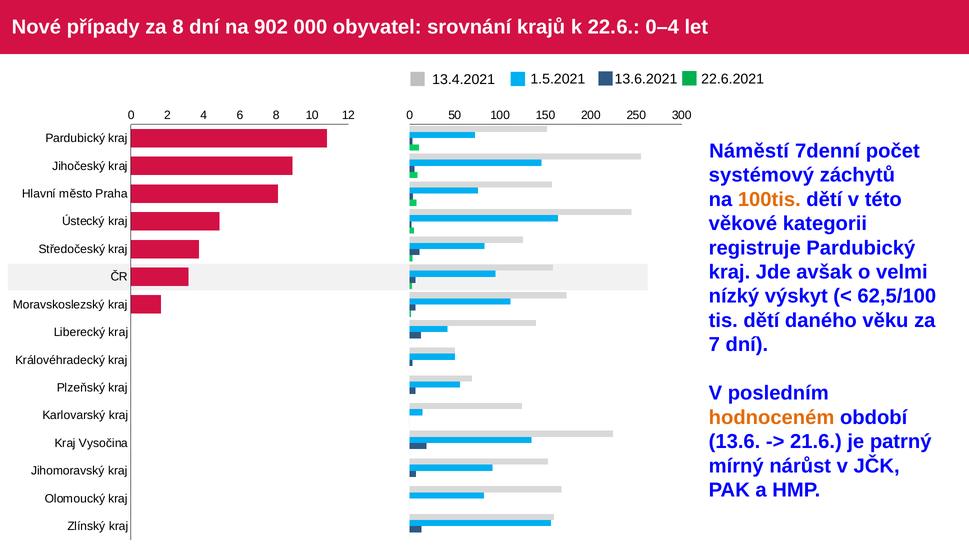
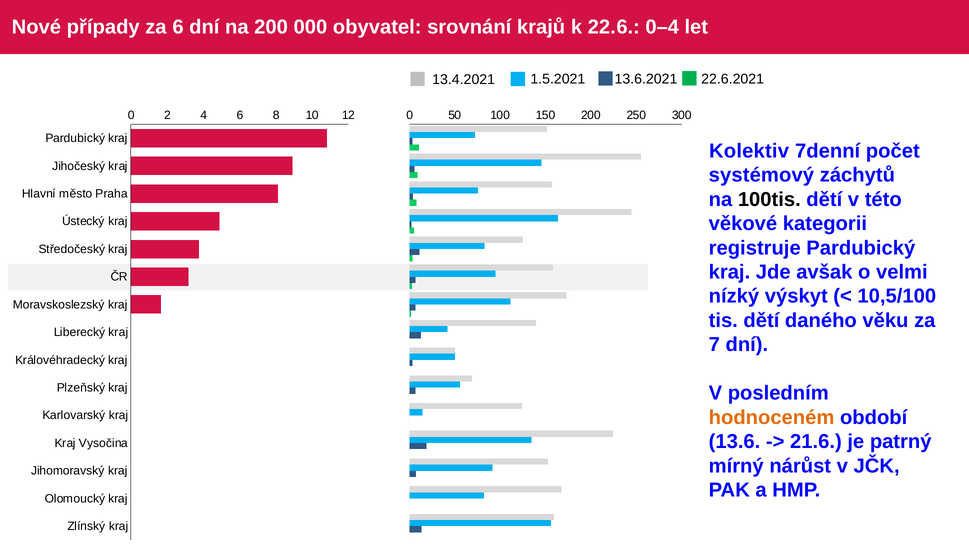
za 8: 8 -> 6 (178, 27)
na 902: 902 -> 200 (271, 27)
Náměstí: Náměstí -> Kolektiv (749, 151)
100tis colour: orange -> black (769, 199)
62,5/100: 62,5/100 -> 10,5/100 (897, 296)
